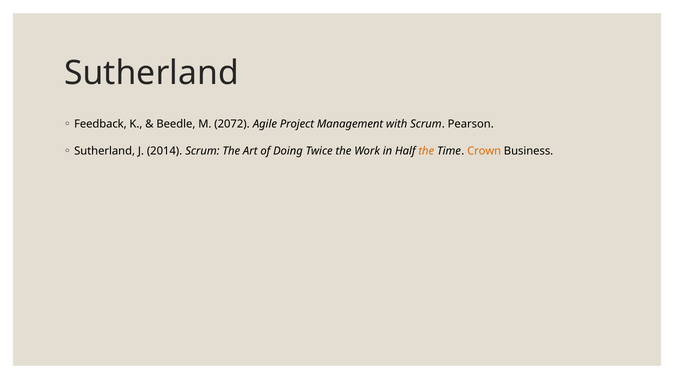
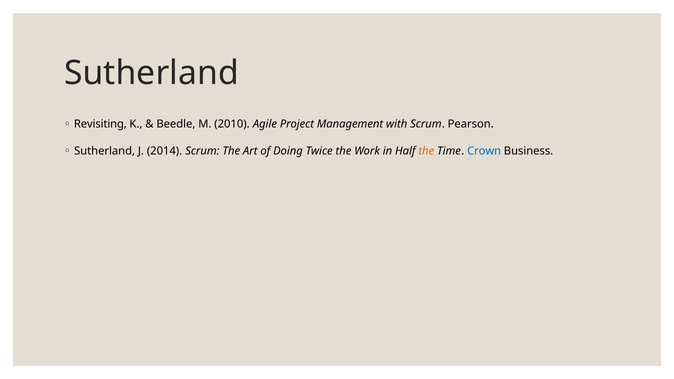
Feedback: Feedback -> Revisiting (100, 124)
2072: 2072 -> 2010 (232, 124)
Crown colour: orange -> blue (484, 151)
